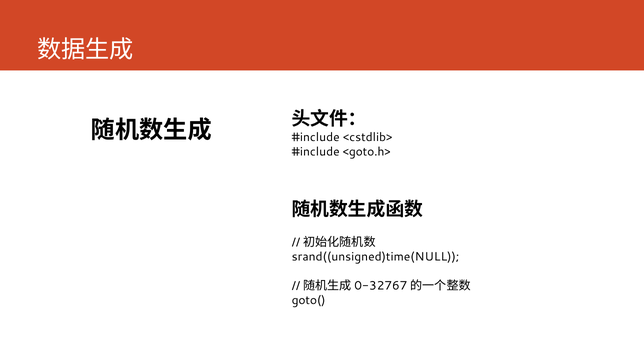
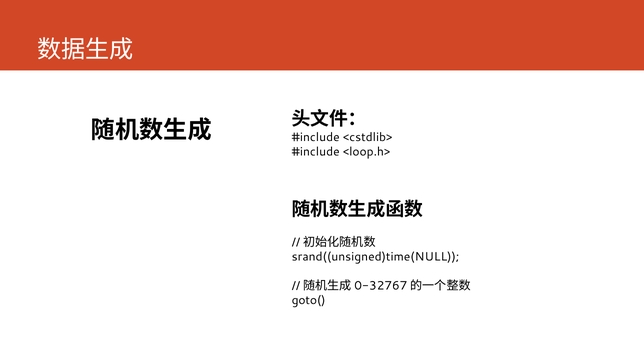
<goto.h>: <goto.h> -> <loop.h> (367, 152)
